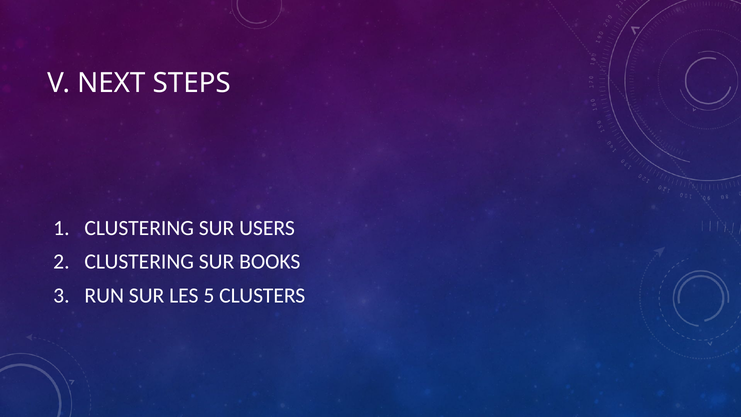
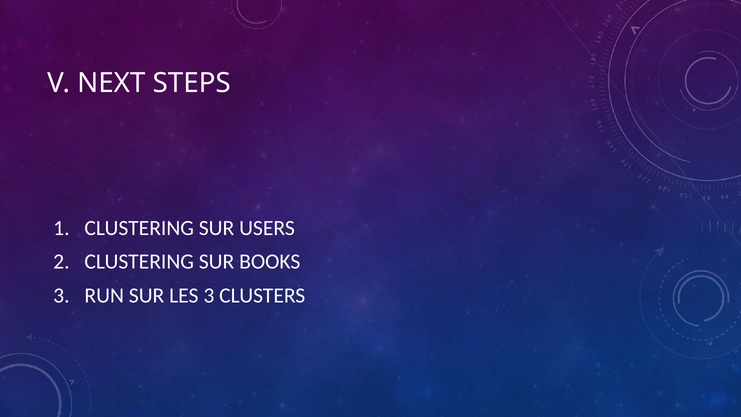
LES 5: 5 -> 3 (209, 295)
